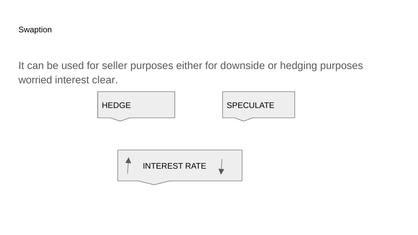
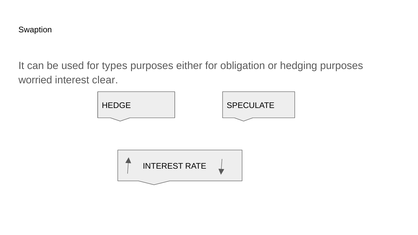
seller: seller -> types (115, 66)
downside: downside -> obligation (243, 66)
